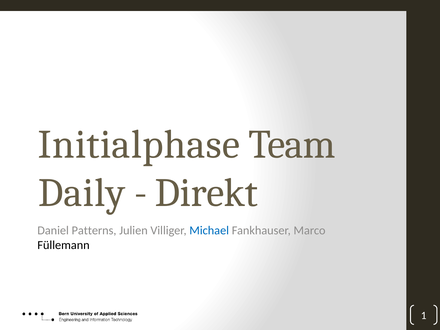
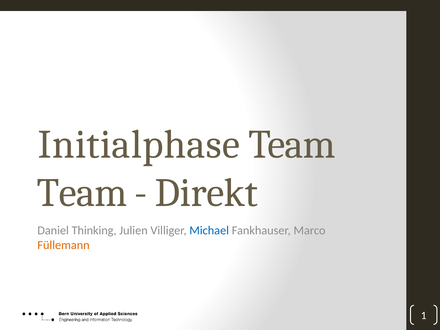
Daily: Daily -> Team (82, 193)
Patterns: Patterns -> Thinking (94, 230)
Füllemann colour: black -> orange (64, 245)
